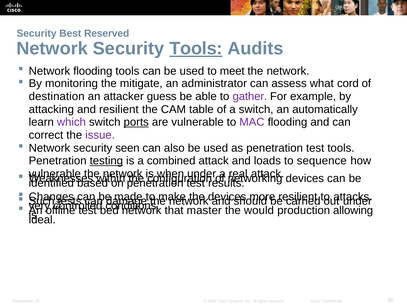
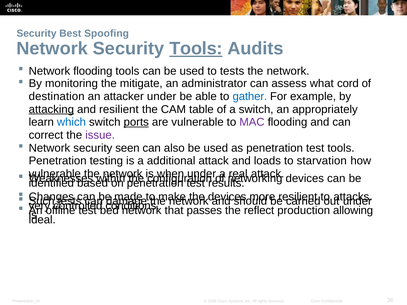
Best Reserved: Reserved -> Spoofing (107, 34)
to meet: meet -> tests (232, 71)
attacker guess: guess -> under (162, 96)
gather colour: purple -> blue (250, 96)
attacking underline: none -> present (51, 109)
automatically: automatically -> appropriately (325, 109)
which colour: purple -> blue (71, 122)
testing underline: present -> none (106, 161)
combined: combined -> additional (171, 161)
sequence: sequence -> starvation (322, 161)
master: master -> passes (204, 211)
would: would -> reflect (259, 211)
